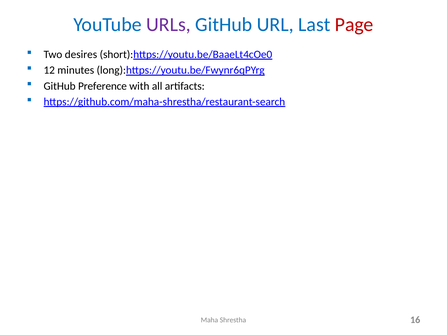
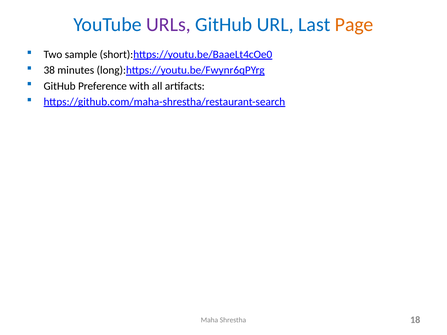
Page colour: red -> orange (354, 25)
desires: desires -> sample (81, 54)
12: 12 -> 38 (49, 70)
16: 16 -> 18 (415, 320)
